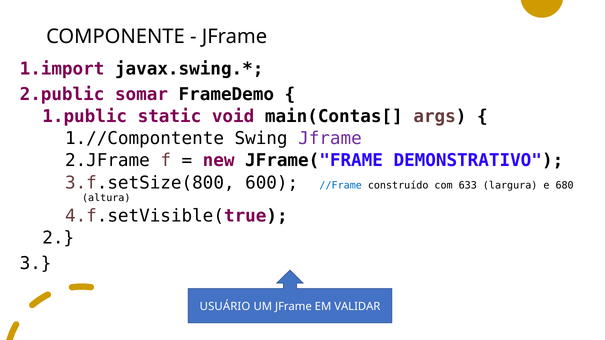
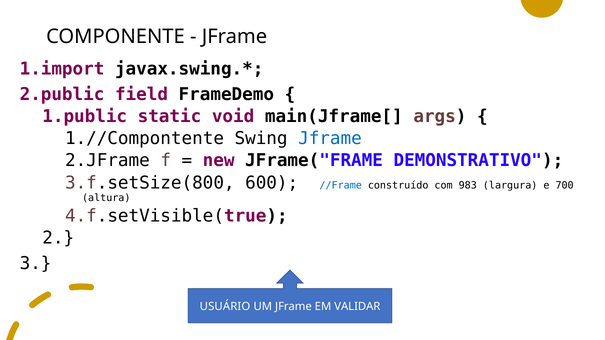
somar: somar -> field (142, 94)
main(Contas[: main(Contas[ -> main(Jframe[ (334, 116)
Jframe colour: purple -> blue (330, 139)
633: 633 -> 983 (468, 185)
680: 680 -> 700 (565, 185)
